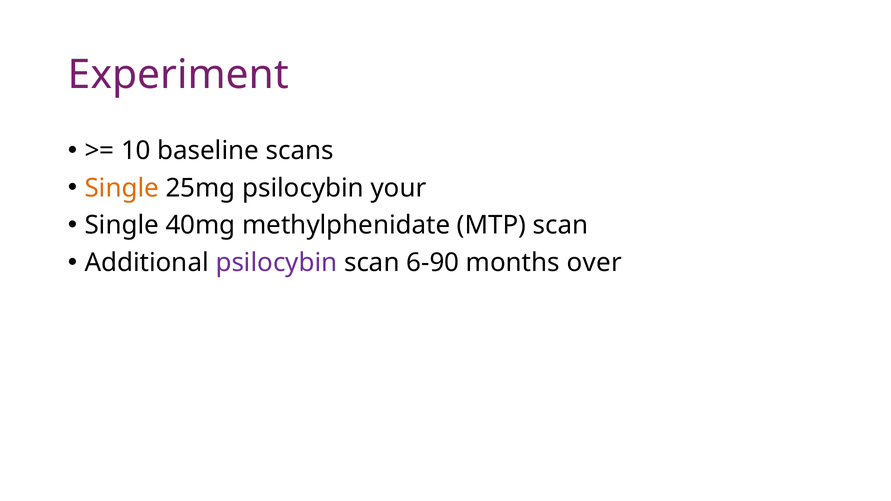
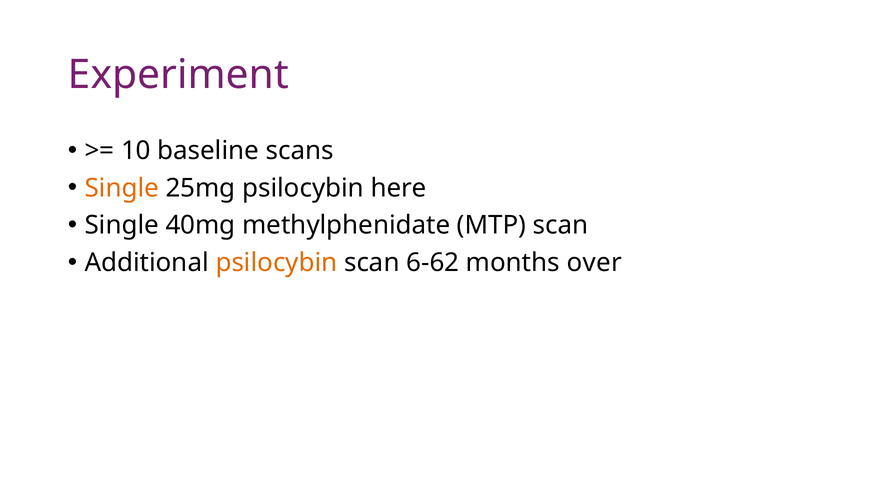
your: your -> here (399, 188)
psilocybin colour: purple -> orange (276, 263)
6-90: 6-90 -> 6-62 (433, 263)
